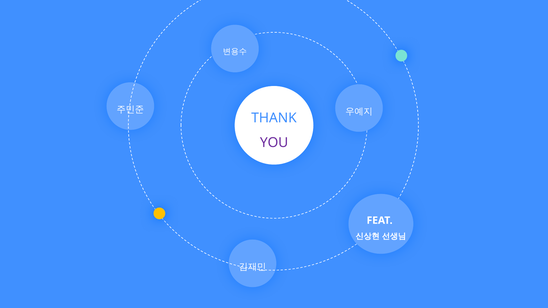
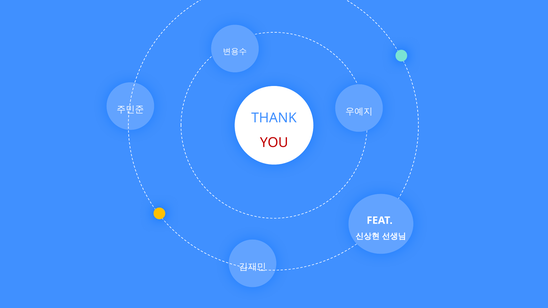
YOU colour: purple -> red (274, 143)
